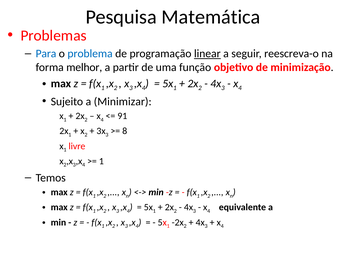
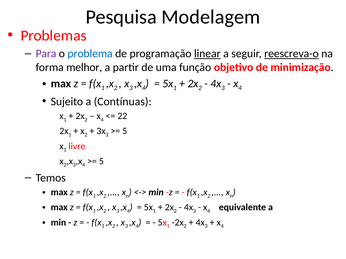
Matemática: Matemática -> Modelagem (211, 17)
Para colour: blue -> purple (46, 54)
reescreva-o underline: none -> present (291, 54)
Minimizar: Minimizar -> Contínuas (123, 102)
91: 91 -> 22 (122, 116)
8: 8 -> 5 (125, 131)
1: 1 -> 5 (101, 161)
